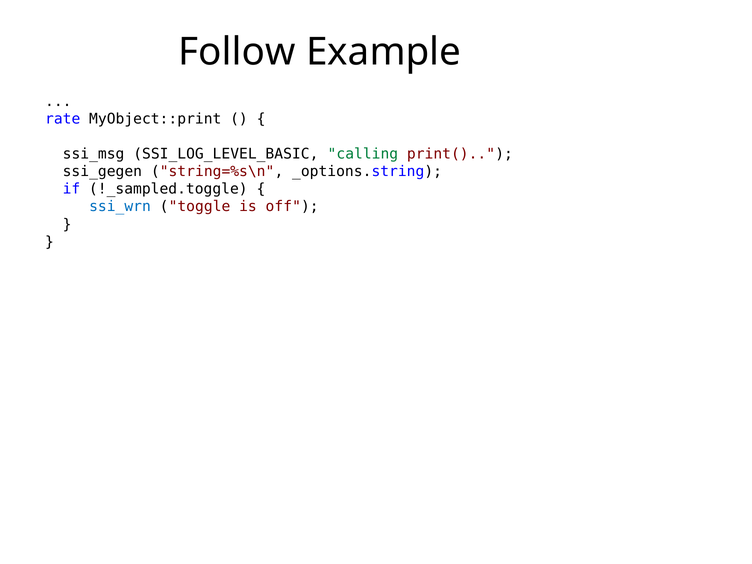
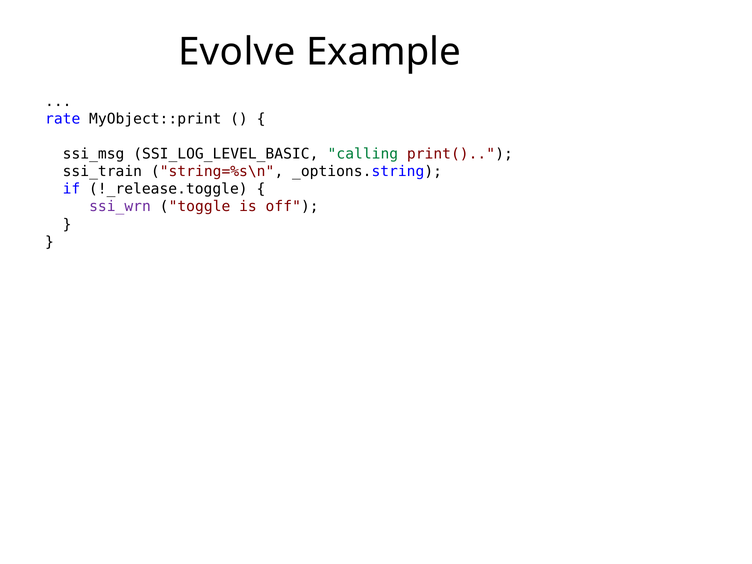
Follow: Follow -> Evolve (237, 52)
ssi_gegen: ssi_gegen -> ssi_train (102, 172)
!_sampled.toggle: !_sampled.toggle -> !_release.toggle (168, 189)
ssi_wrn colour: blue -> purple (120, 207)
